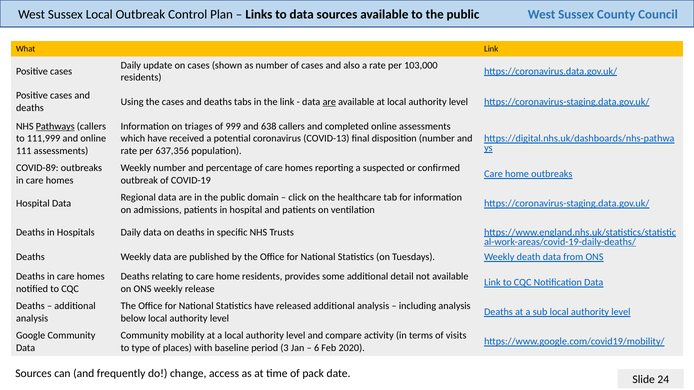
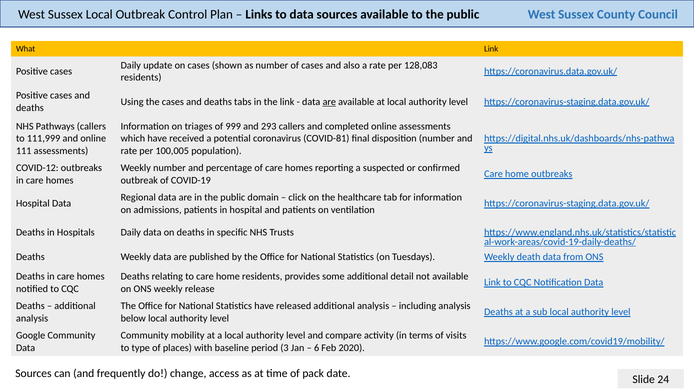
103,000: 103,000 -> 128,083 (421, 65)
Pathways underline: present -> none (55, 126)
638: 638 -> 293 (269, 126)
COVID-13: COVID-13 -> COVID-81 (326, 139)
637,356: 637,356 -> 100,005 (172, 151)
COVID-89: COVID-89 -> COVID-12 (37, 168)
